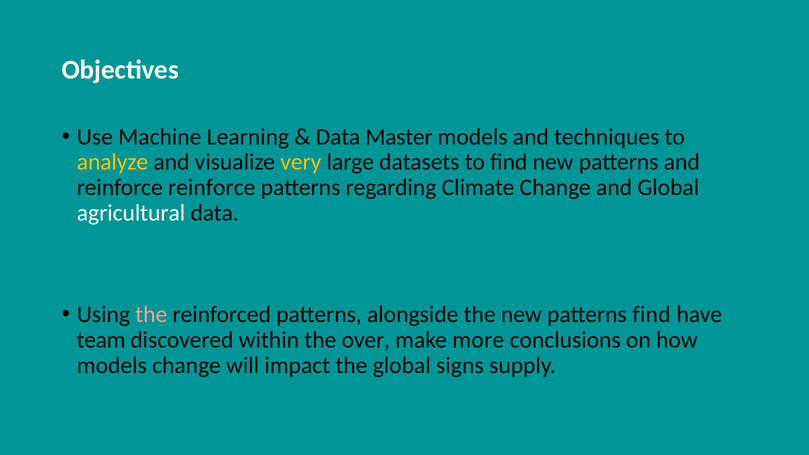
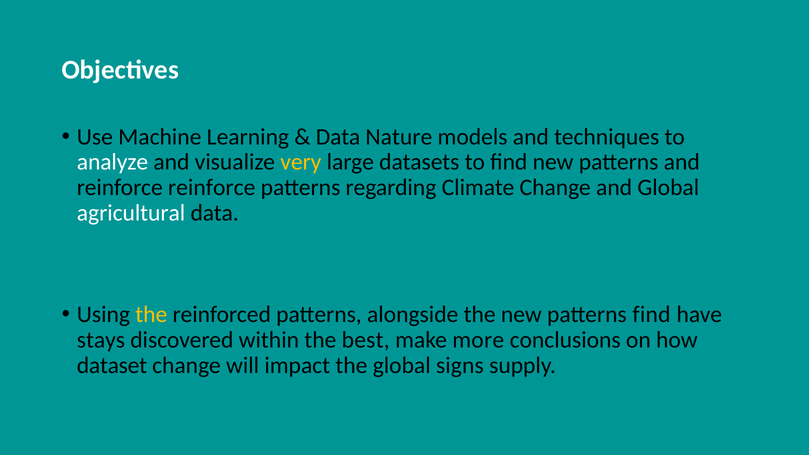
Master: Master -> Nature (399, 137)
analyze colour: yellow -> white (113, 162)
the colour: pink -> yellow (151, 315)
team: team -> stays (101, 340)
over: over -> best (366, 340)
models: models -> dataset (112, 366)
